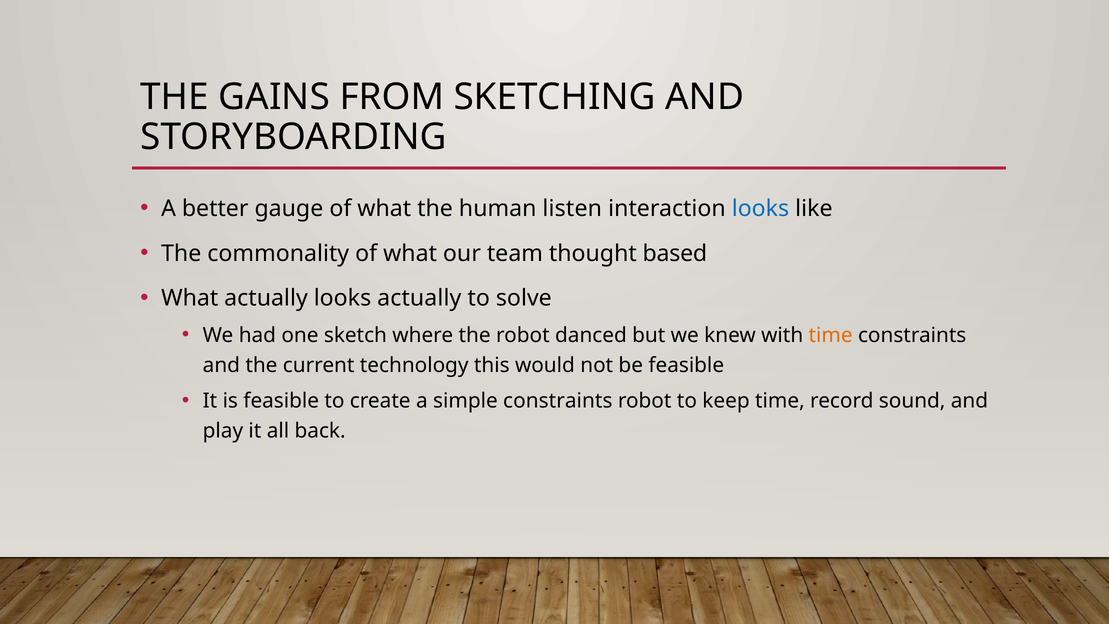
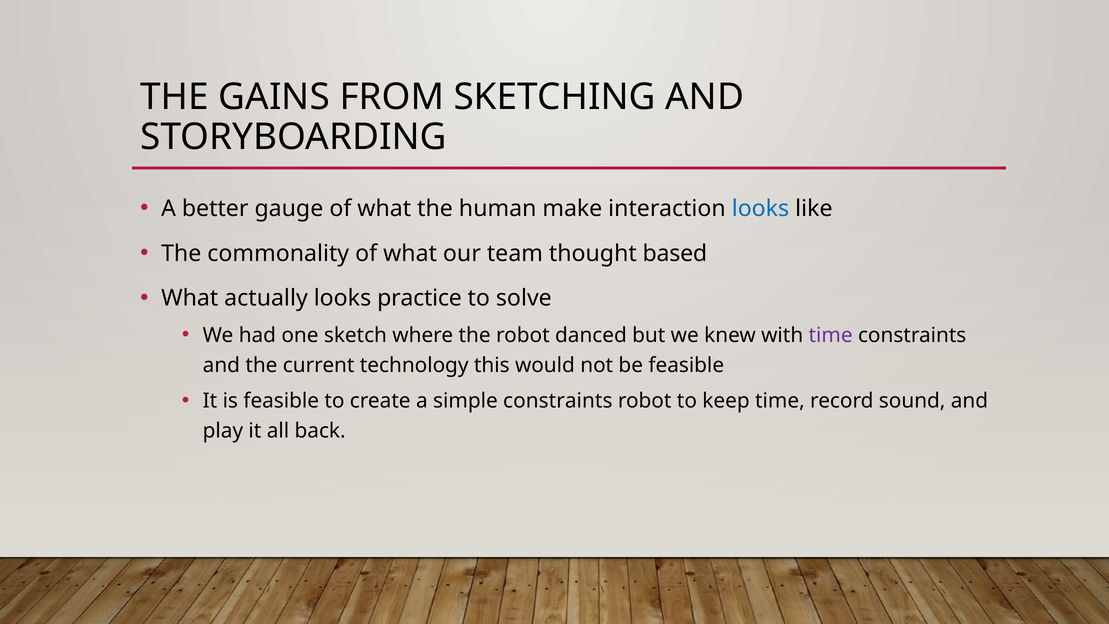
listen: listen -> make (572, 209)
looks actually: actually -> practice (419, 298)
time colour: orange -> purple (831, 335)
